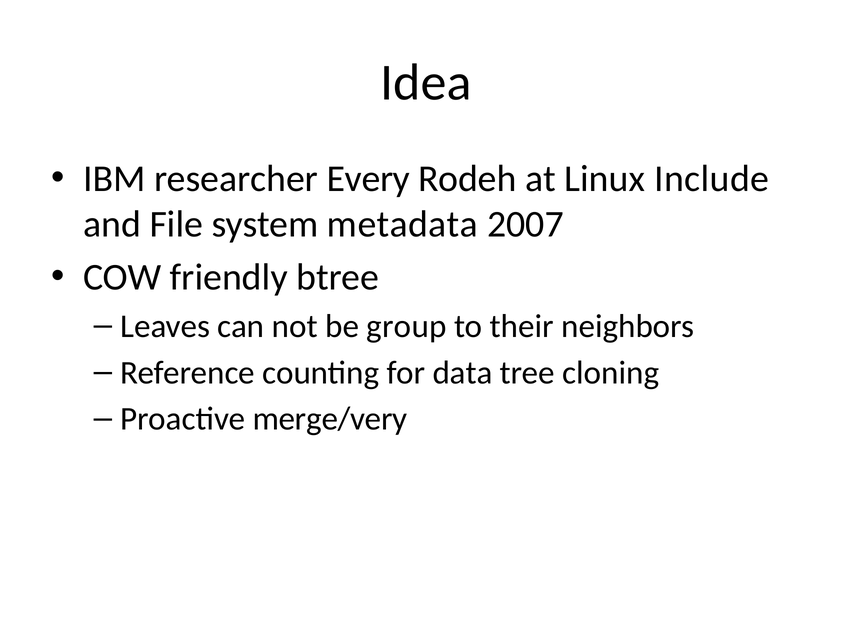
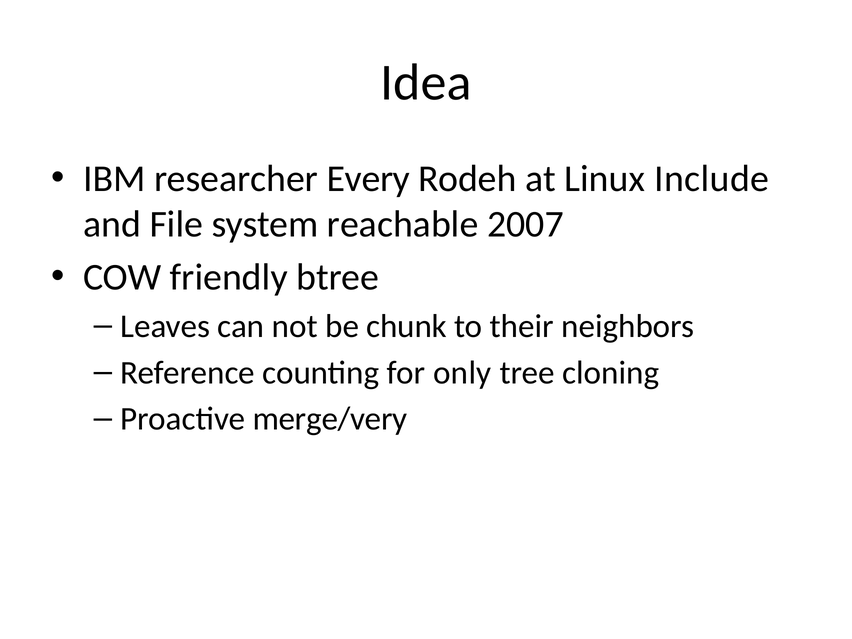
metadata: metadata -> reachable (403, 224)
group: group -> chunk (407, 326)
data: data -> only (462, 373)
